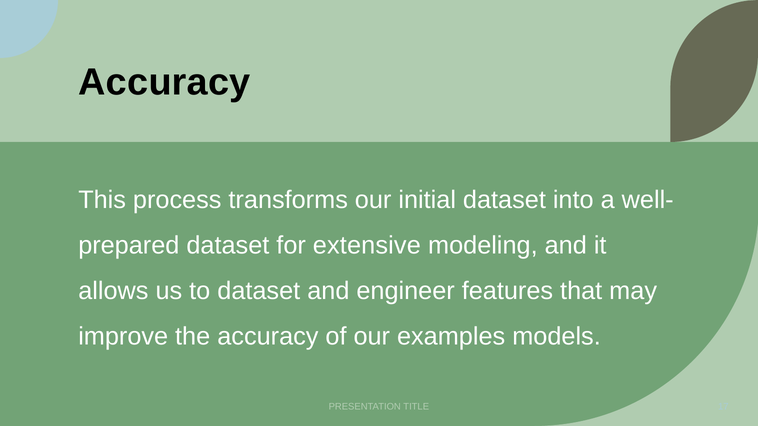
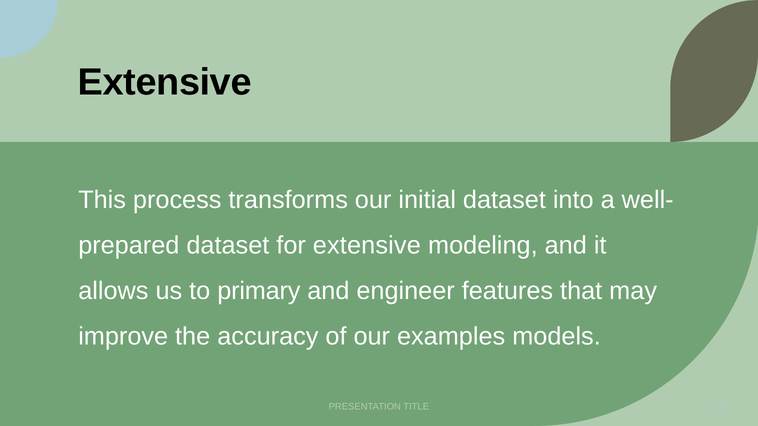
Accuracy: Accuracy -> Extensive (165, 83)
to dataset: dataset -> primary (259, 291)
